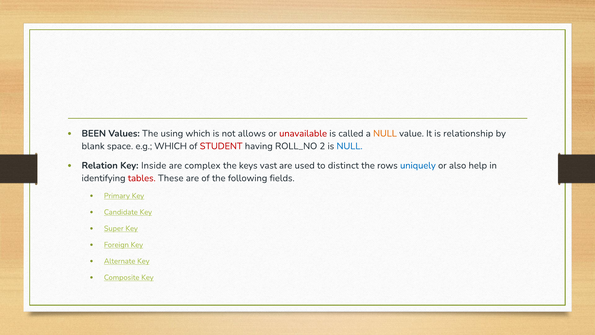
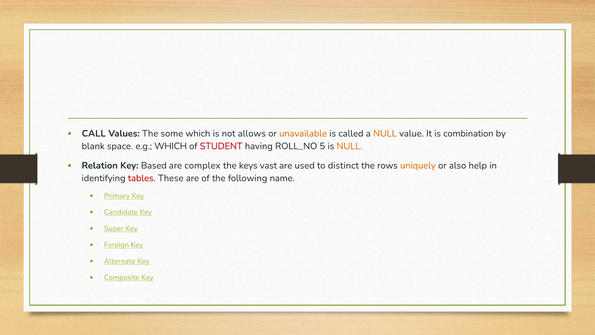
BEEN: BEEN -> CALL (94, 133)
using: using -> some (172, 133)
unavailable colour: red -> orange (303, 133)
relationship: relationship -> combination (468, 133)
2: 2 -> 5 (322, 146)
NULL colour: blue -> orange (350, 146)
Inside: Inside -> Based (154, 165)
uniquely colour: blue -> orange (418, 165)
fields: fields -> name (282, 178)
